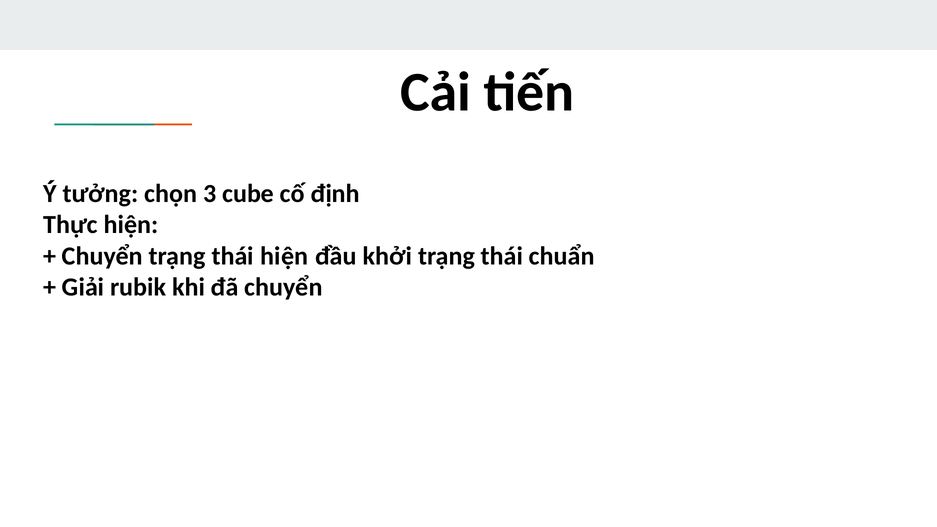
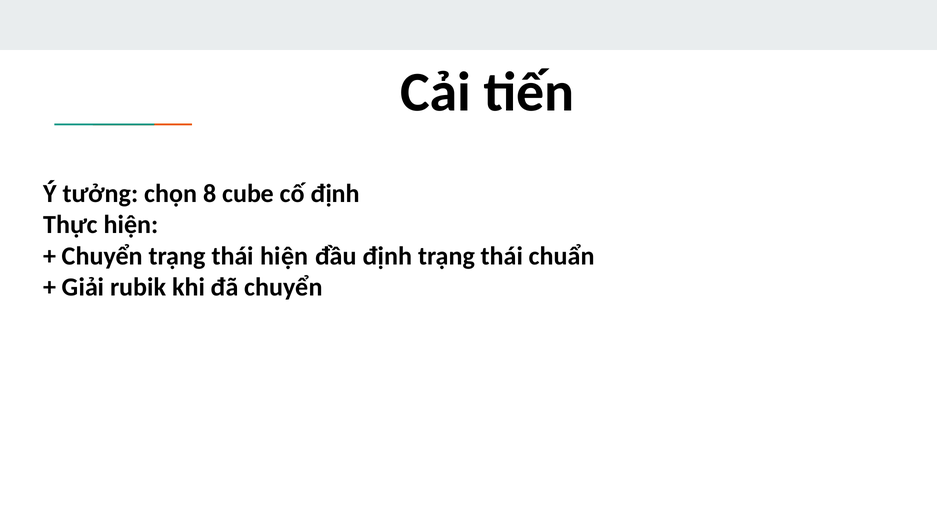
3: 3 -> 8 (210, 194)
đầu khởi: khởi -> định (387, 256)
